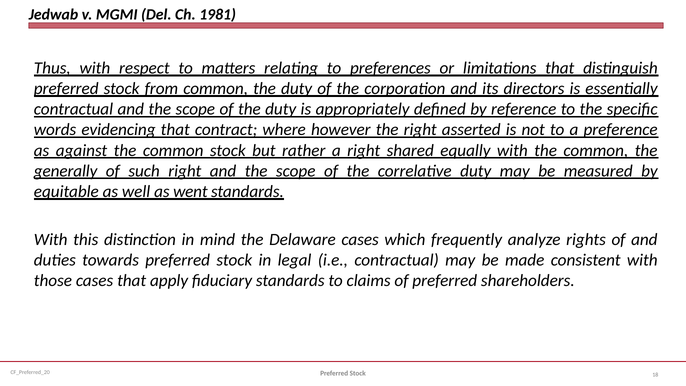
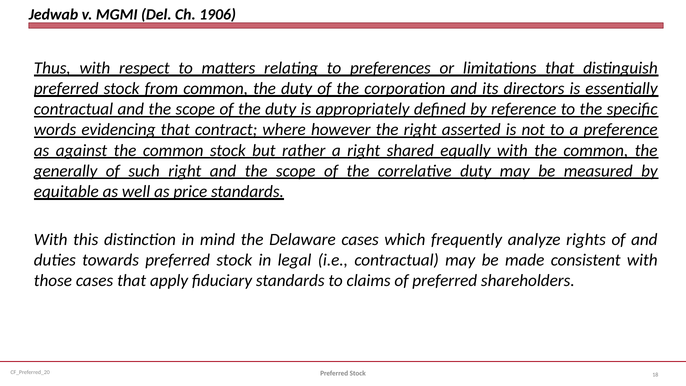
1981: 1981 -> 1906 (218, 15)
went: went -> price (190, 192)
